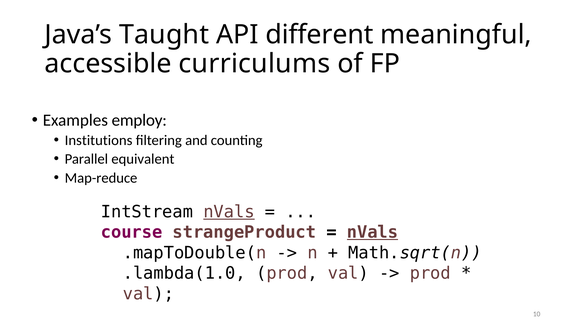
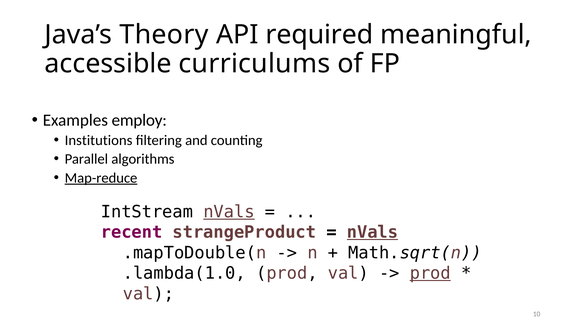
Taught: Taught -> Theory (164, 35)
different: different -> required (319, 35)
equivalent: equivalent -> algorithms (143, 159)
Map-reduce underline: none -> present (101, 178)
course: course -> recent (132, 232)
prod underline: none -> present (430, 273)
